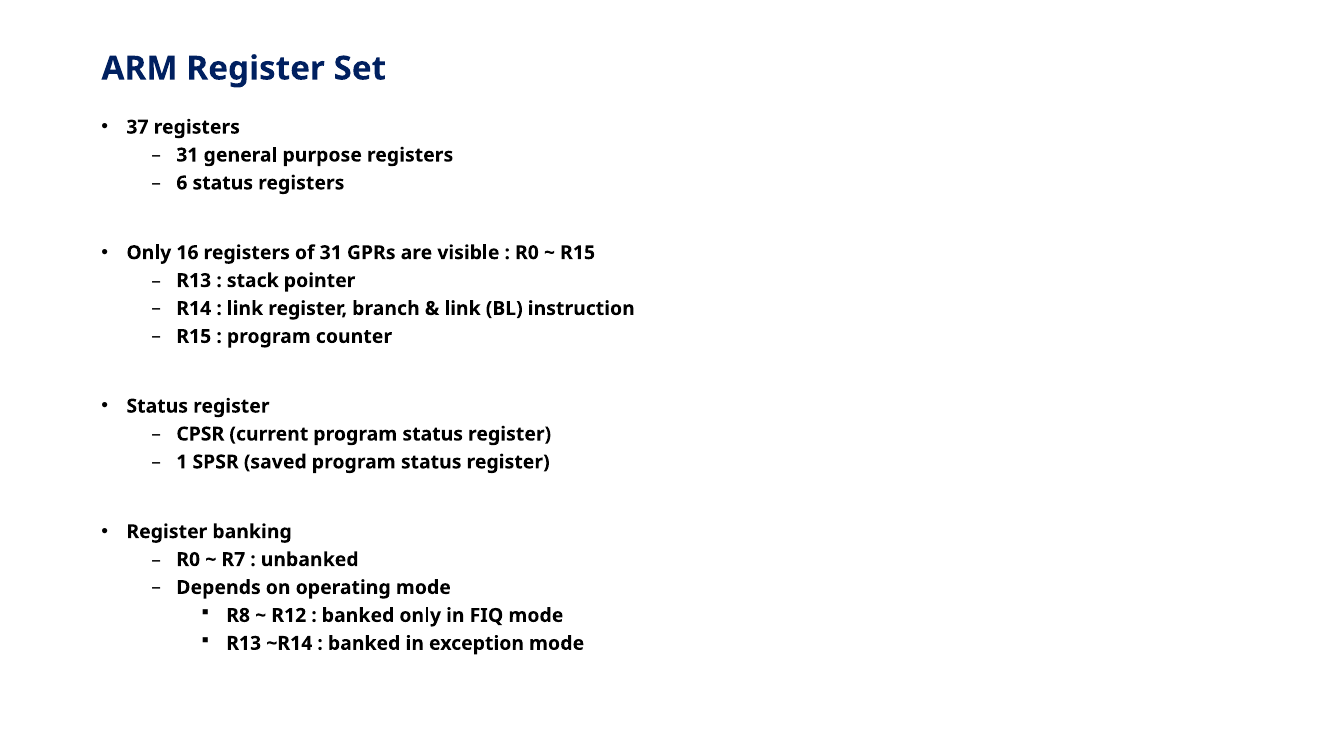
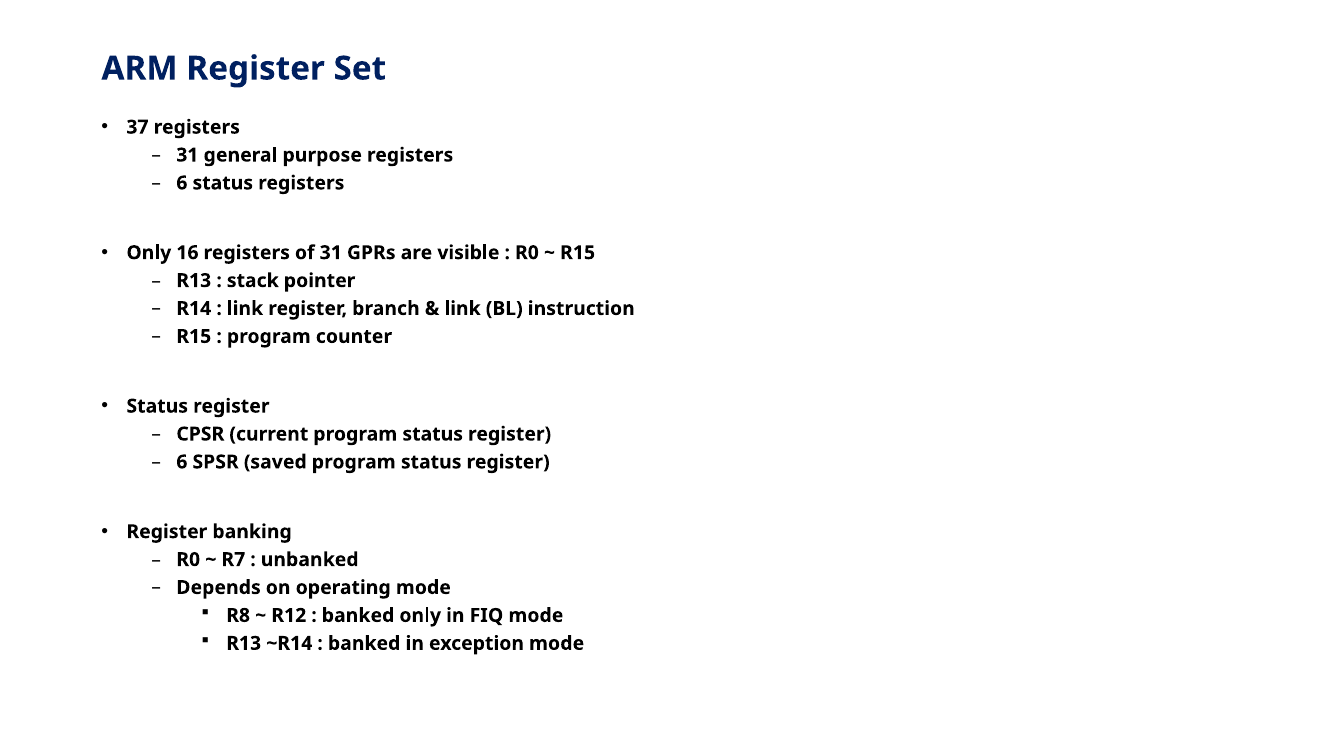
1: 1 -> 6 (182, 462)
